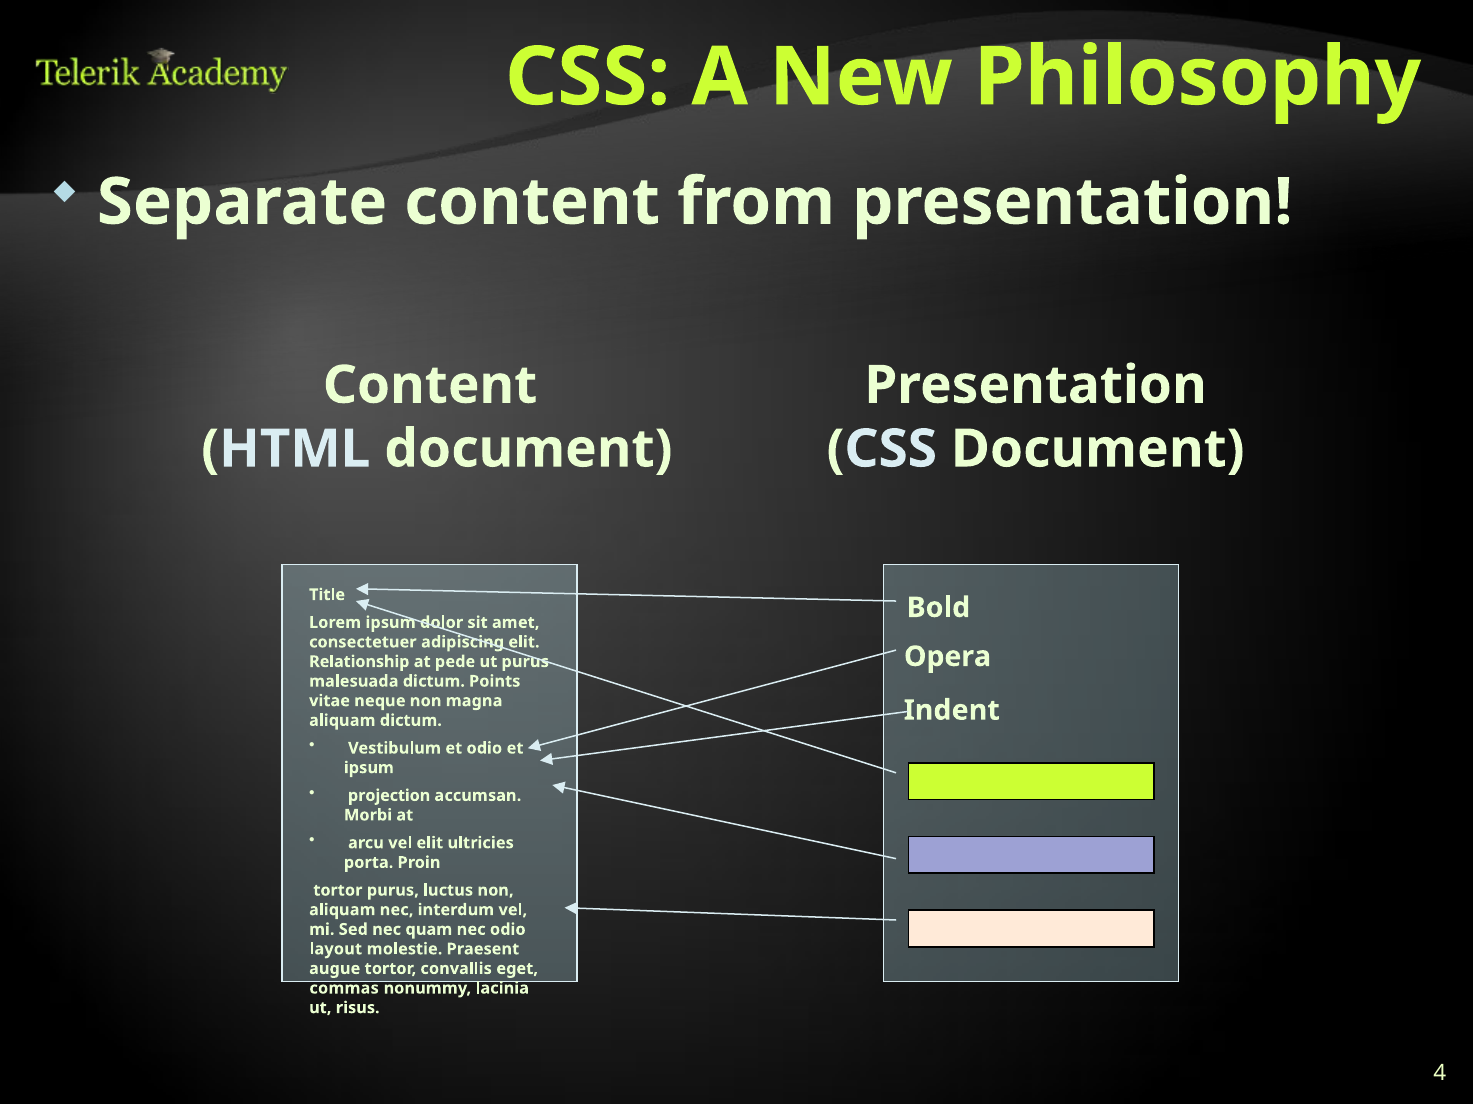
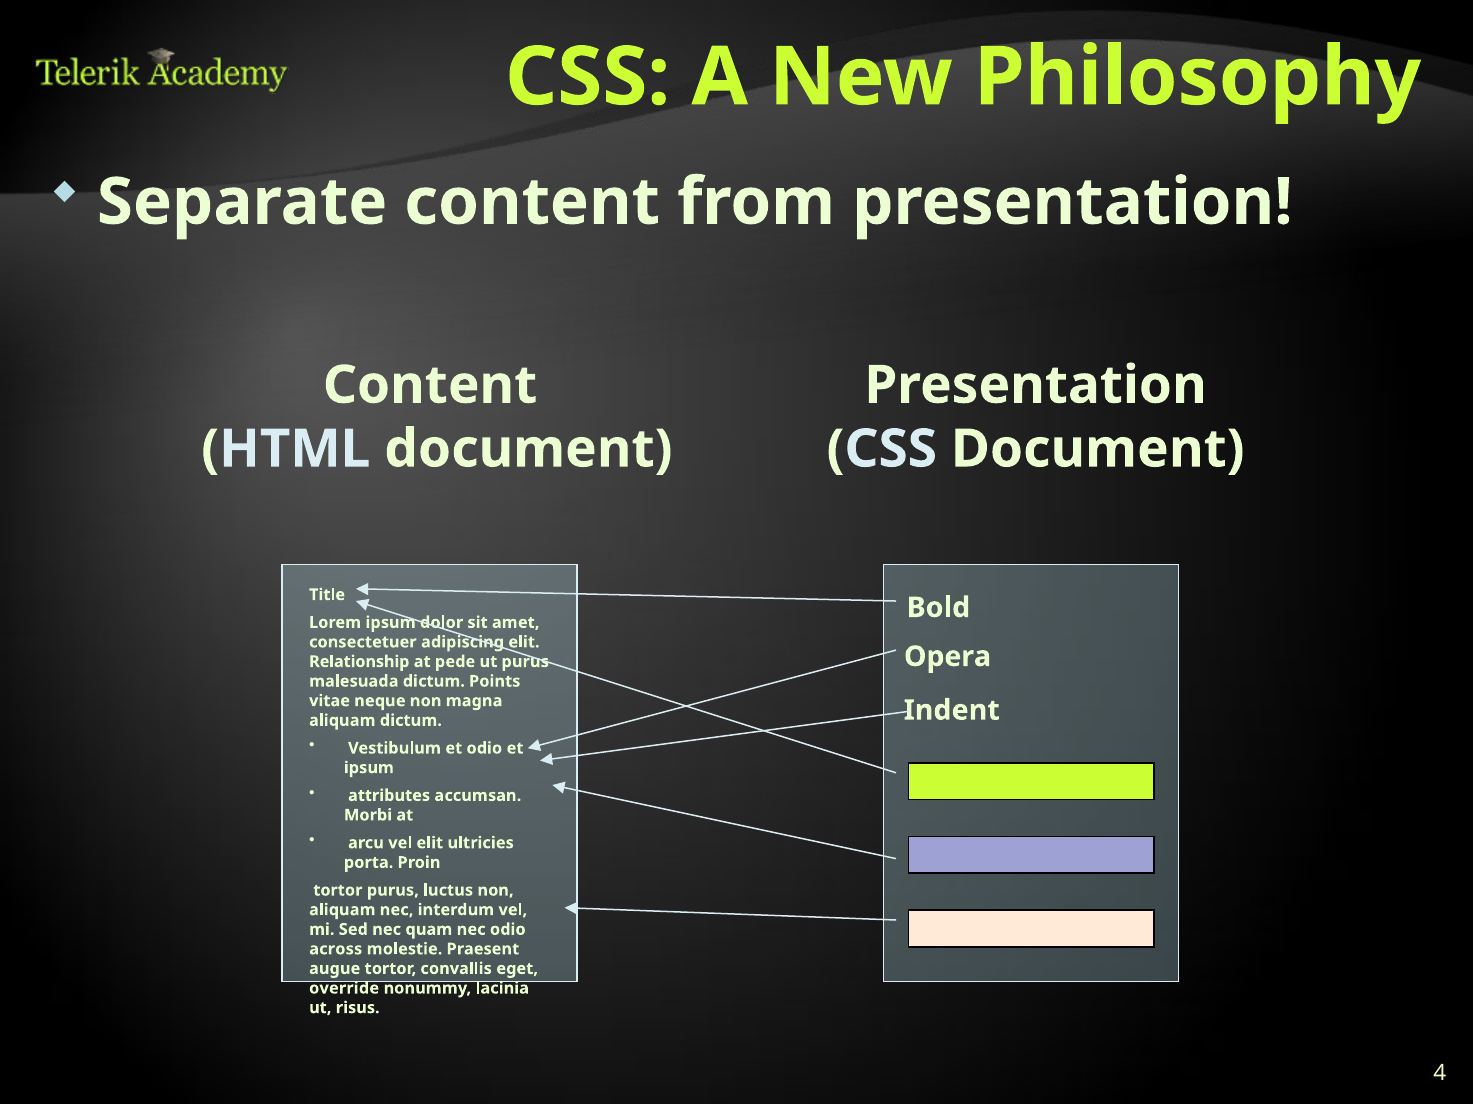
projection: projection -> attributes (389, 796)
layout: layout -> across (336, 950)
commas: commas -> override (344, 989)
